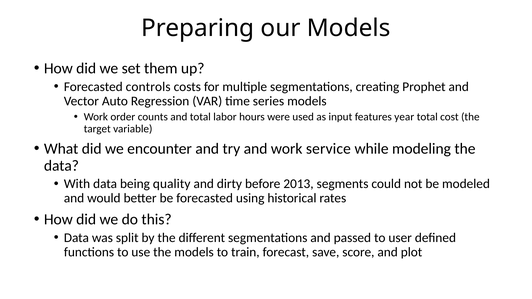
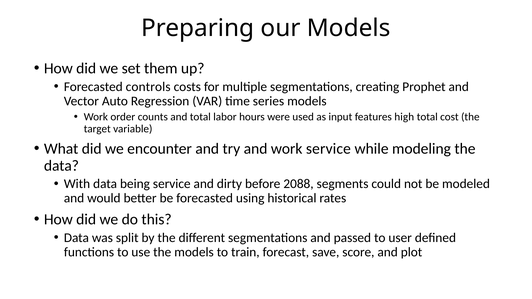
year: year -> high (404, 117)
being quality: quality -> service (172, 184)
2013: 2013 -> 2088 (298, 184)
